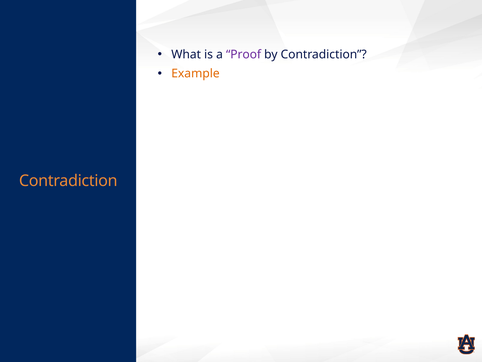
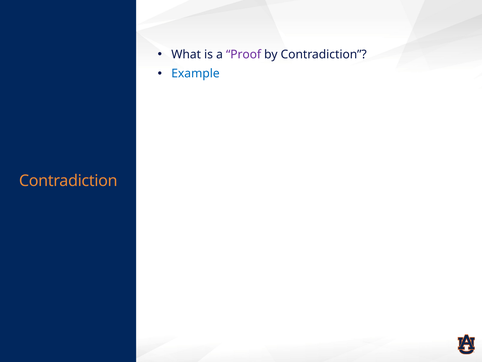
Example colour: orange -> blue (195, 73)
